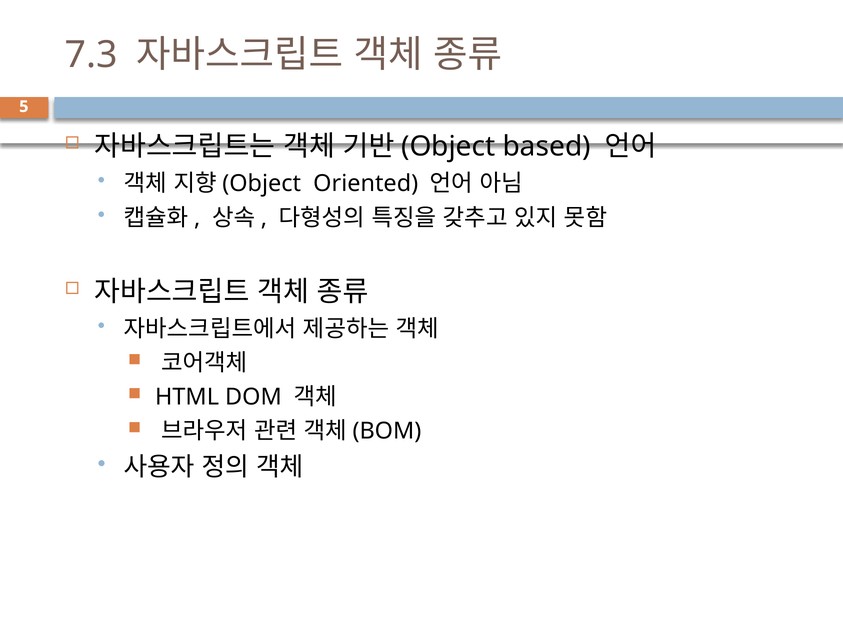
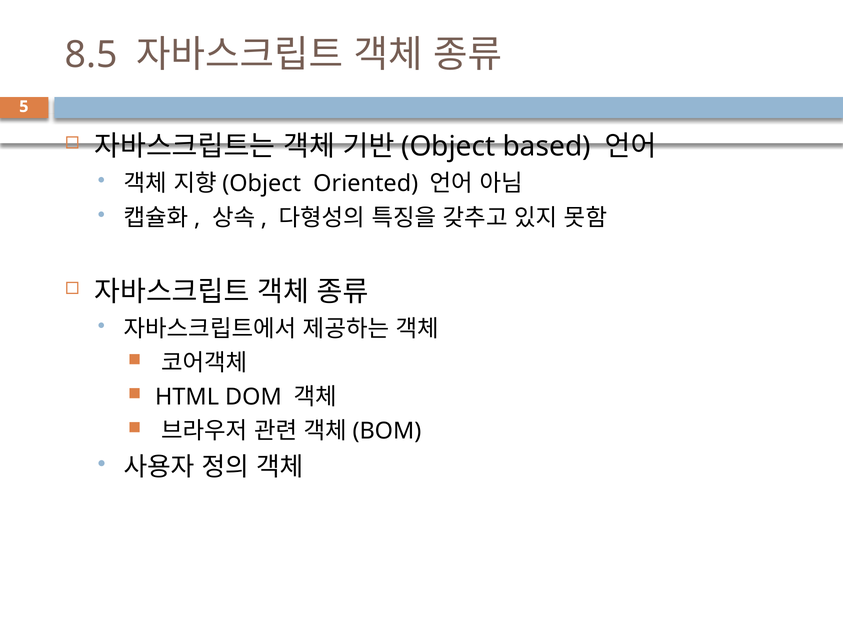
7.3: 7.3 -> 8.5 (91, 55)
